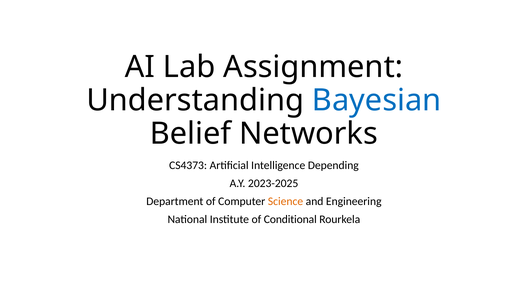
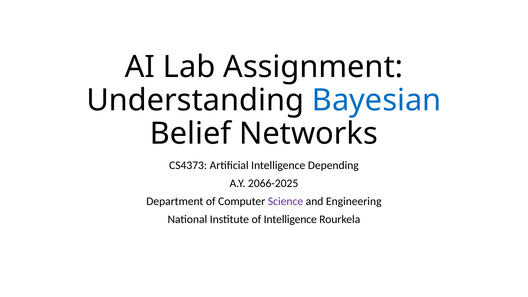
2023-2025: 2023-2025 -> 2066-2025 (273, 183)
Science colour: orange -> purple (285, 201)
of Conditional: Conditional -> Intelligence (290, 219)
